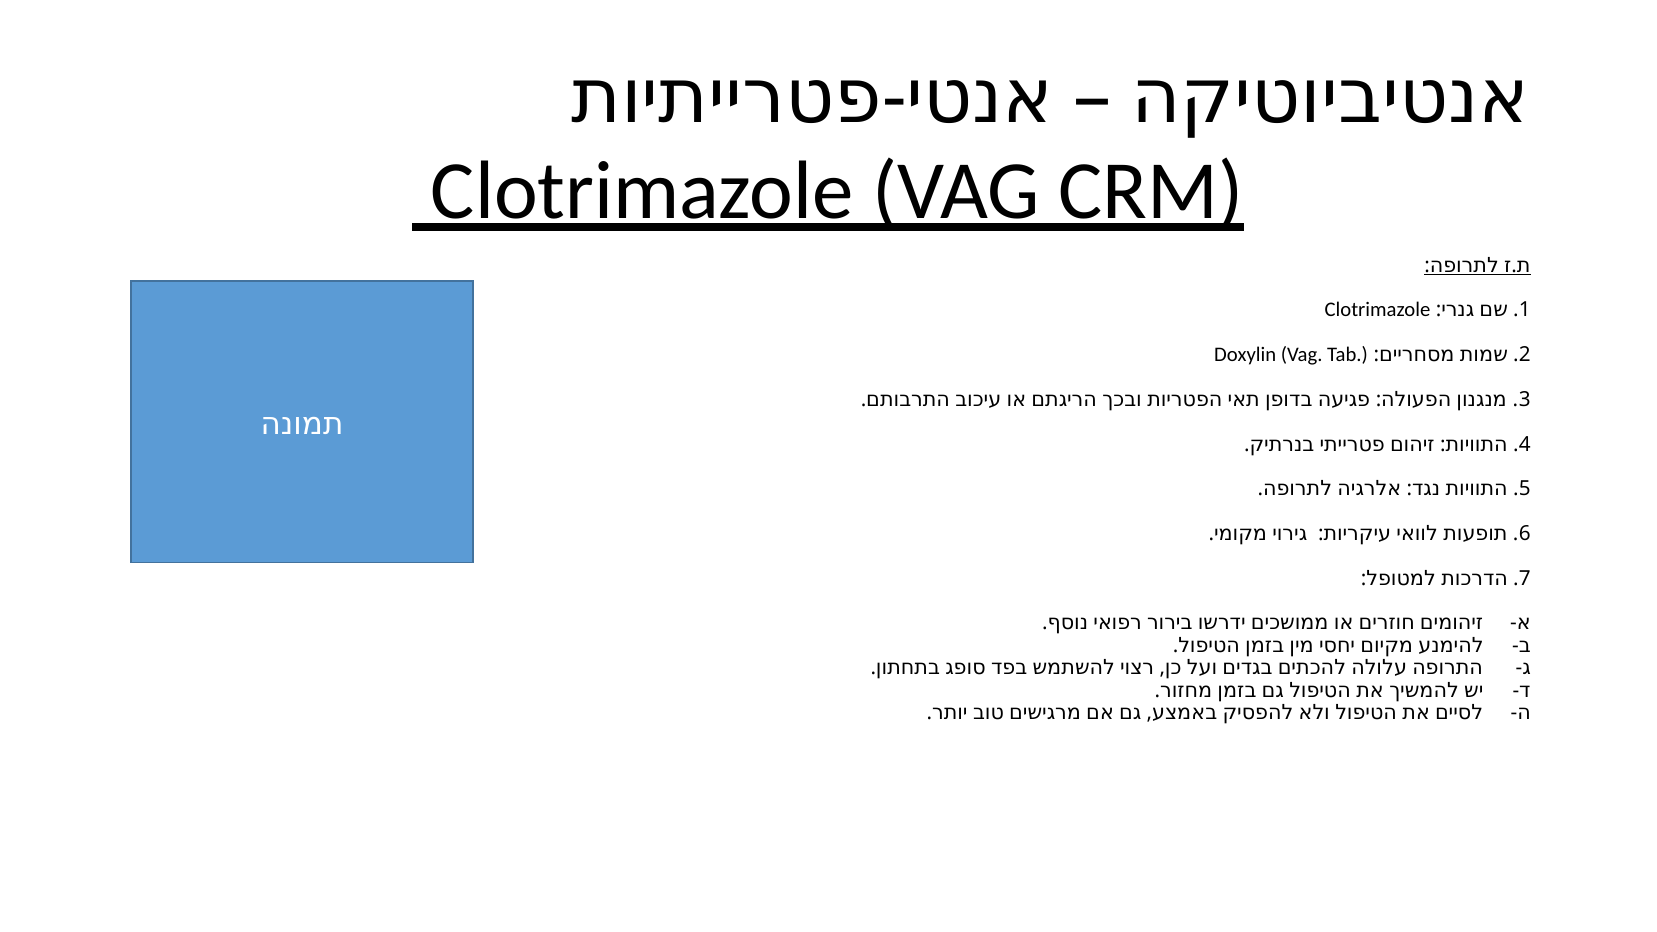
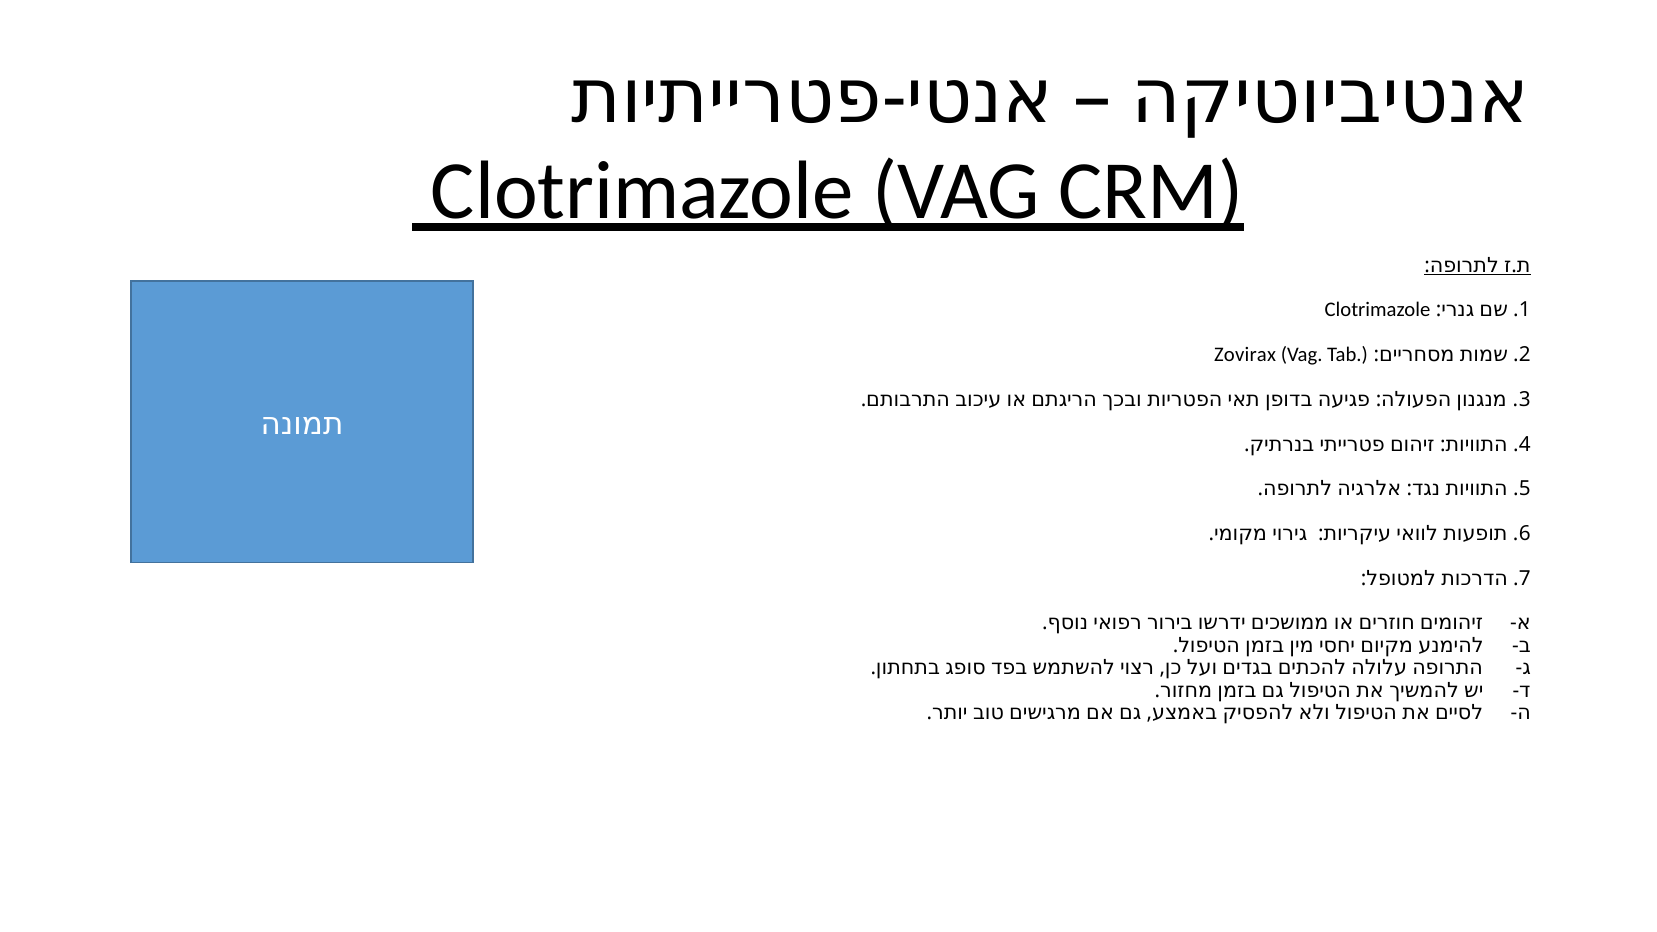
Doxylin: Doxylin -> Zovirax (1245, 355)
